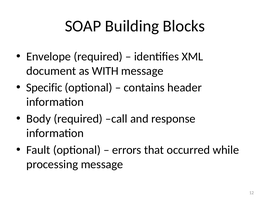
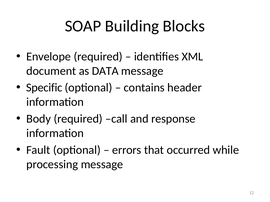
WITH: WITH -> DATA (105, 71)
